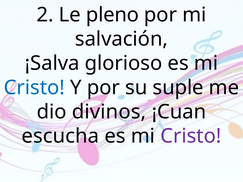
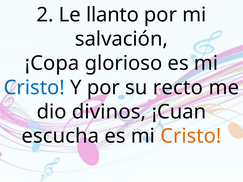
pleno: pleno -> llanto (112, 15)
¡Salva: ¡Salva -> ¡Copa (52, 63)
suple: suple -> recto (178, 88)
Cristo colour: purple -> orange (191, 136)
